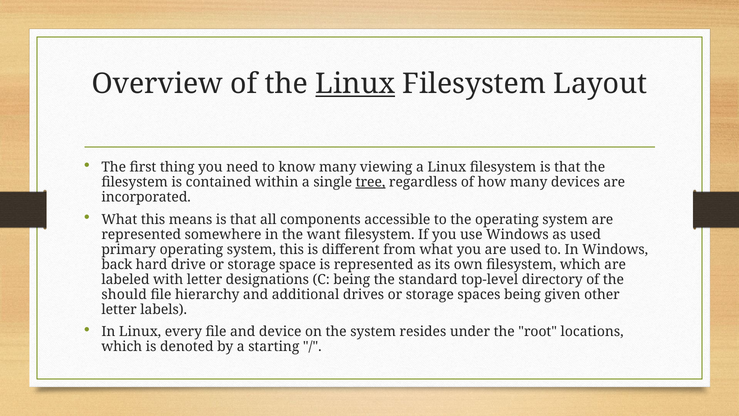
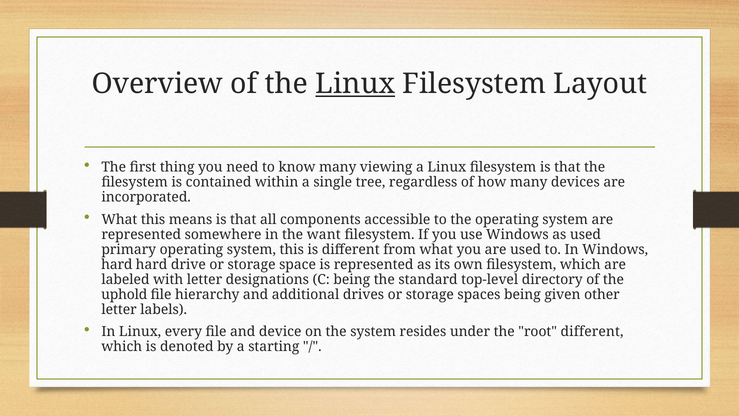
tree underline: present -> none (371, 182)
back: back -> hard (117, 264)
should: should -> uphold (124, 294)
root locations: locations -> different (592, 332)
